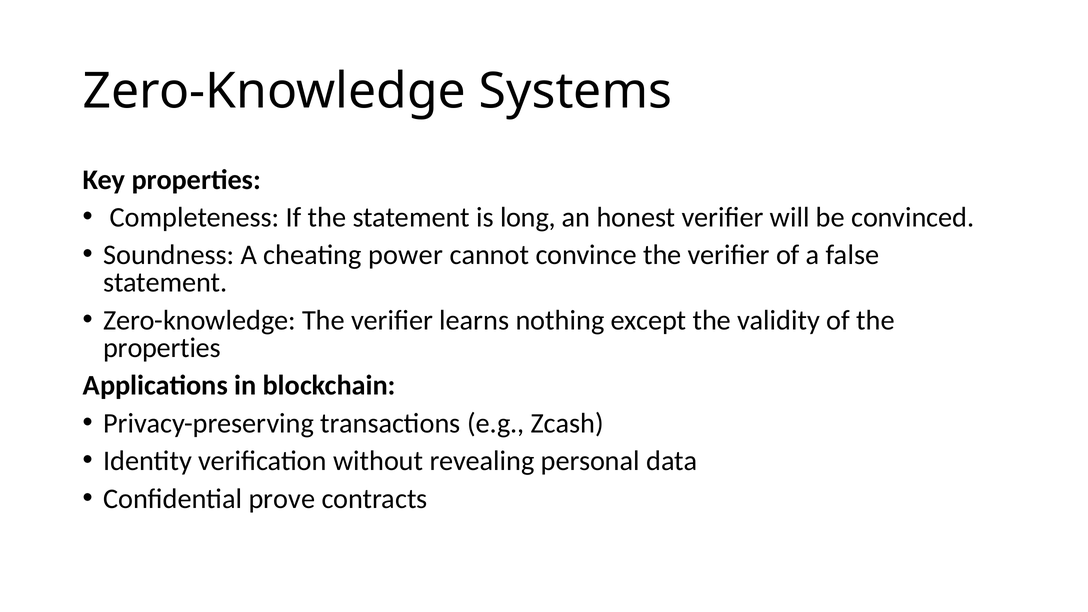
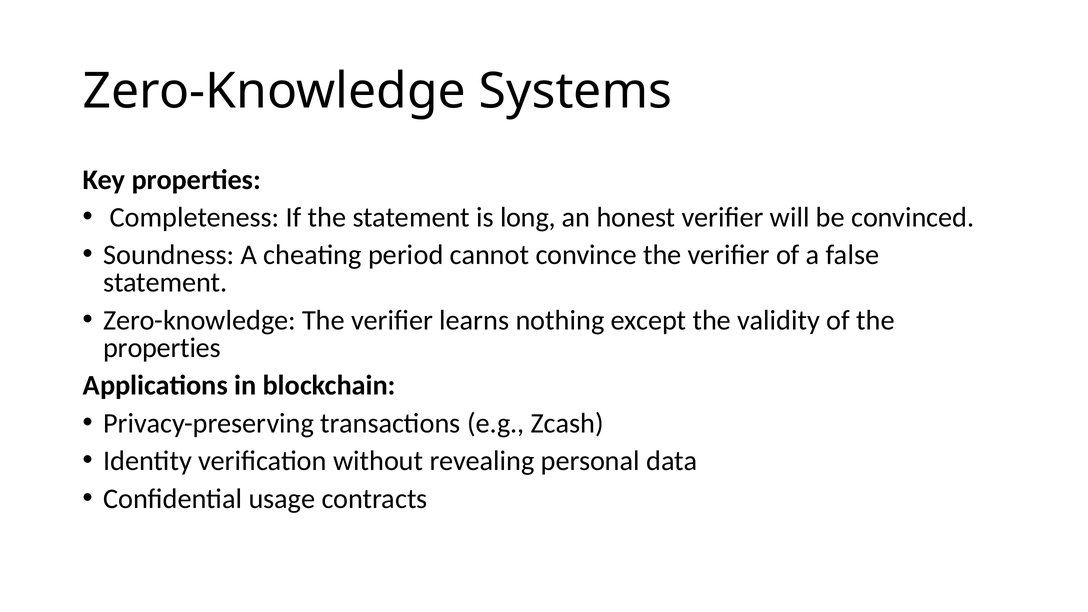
power: power -> period (406, 255)
prove: prove -> usage (282, 499)
